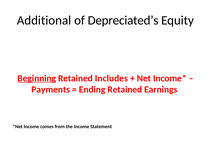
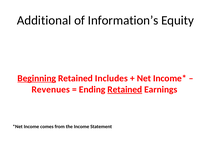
Depreciated’s: Depreciated’s -> Information’s (123, 20)
Payments: Payments -> Revenues (51, 90)
Retained underline: none -> present (125, 90)
